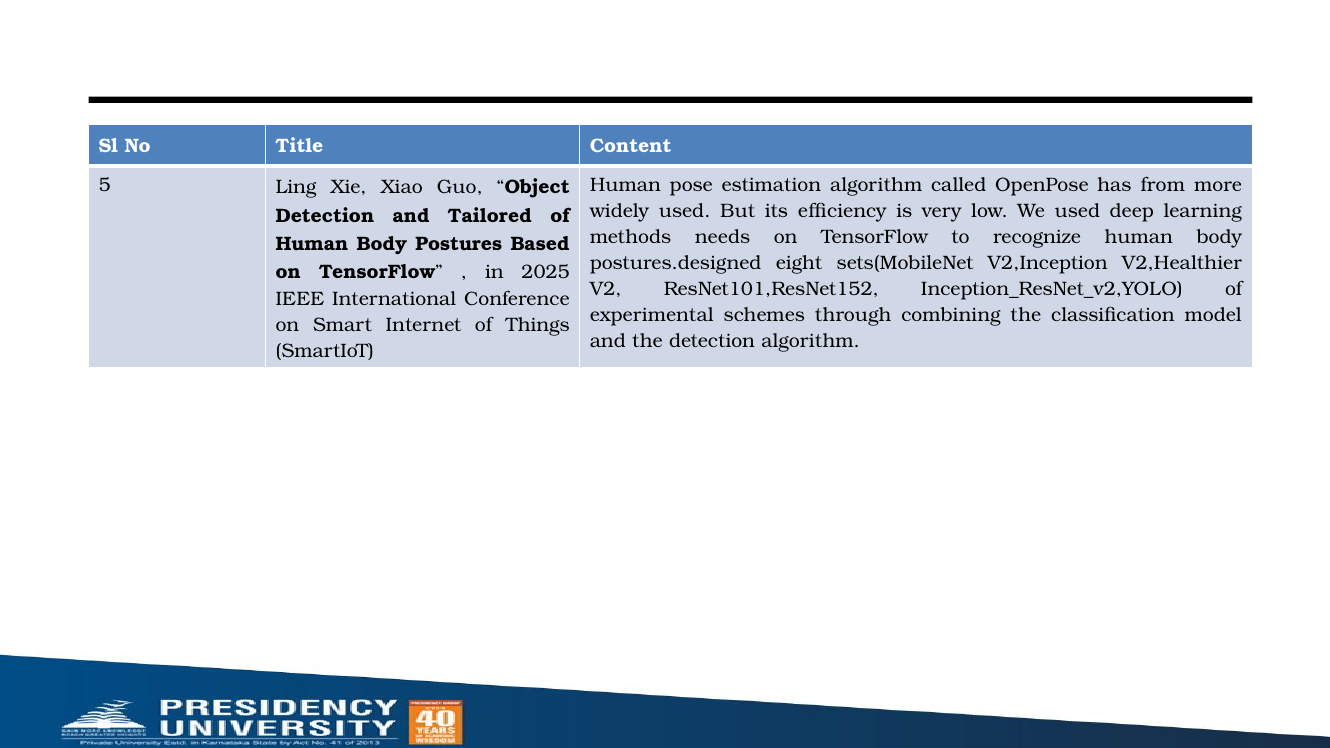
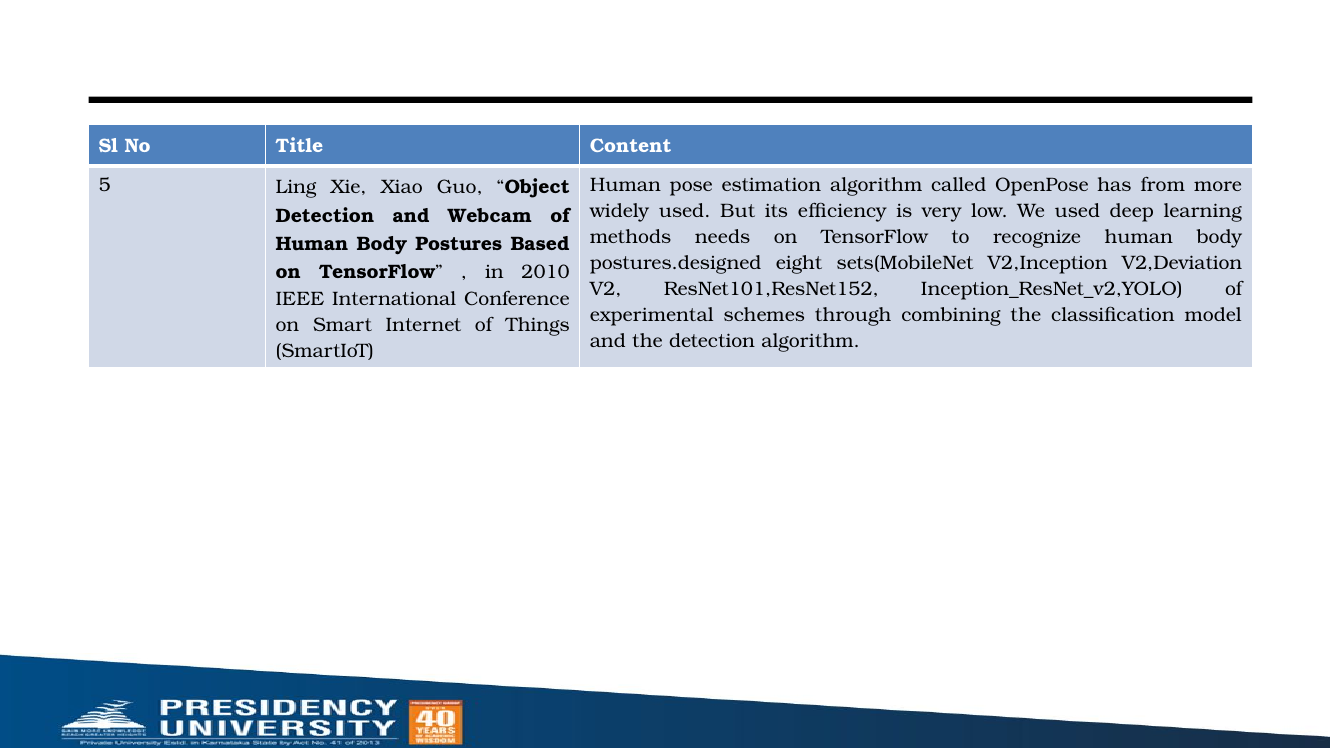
Tailored: Tailored -> Webcam (490, 216)
V2,Healthier: V2,Healthier -> V2,Deviation (1182, 263)
2025: 2025 -> 2010 (546, 273)
